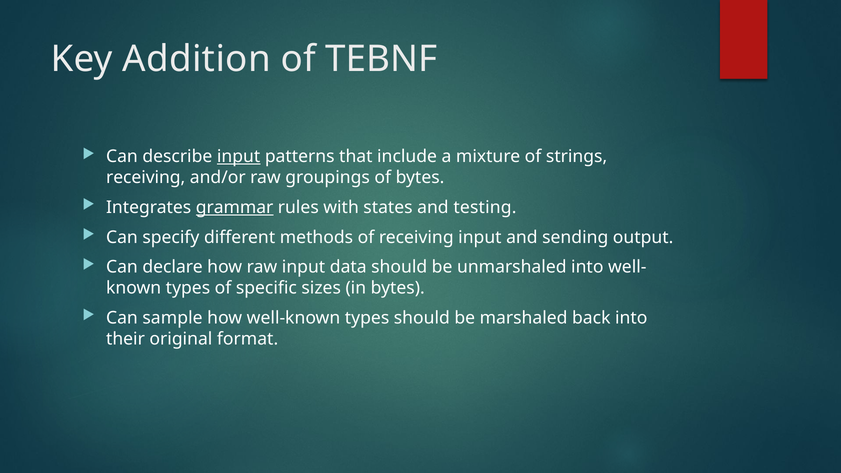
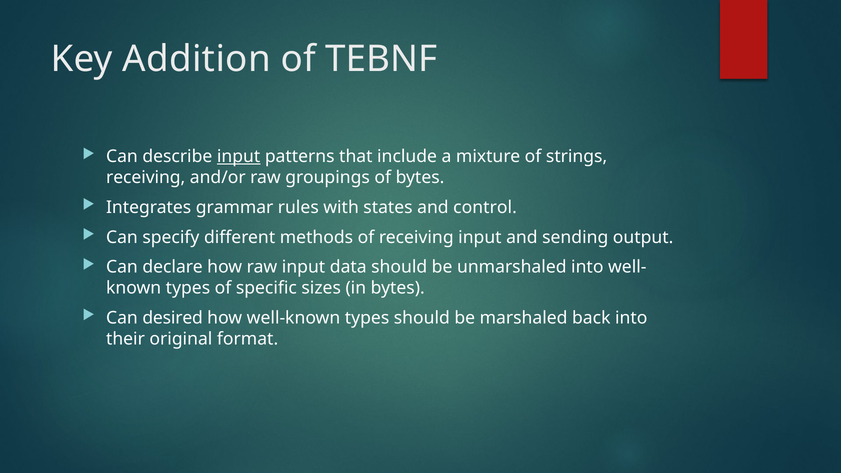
grammar underline: present -> none (235, 207)
testing: testing -> control (485, 207)
sample: sample -> desired (173, 318)
